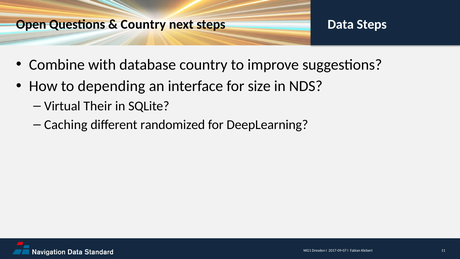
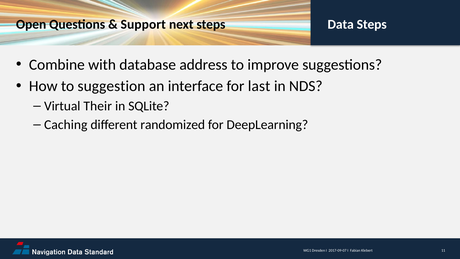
Country: Country -> Support (143, 24)
database country: country -> address (203, 65)
depending: depending -> suggestion (111, 86)
size: size -> last (259, 86)
